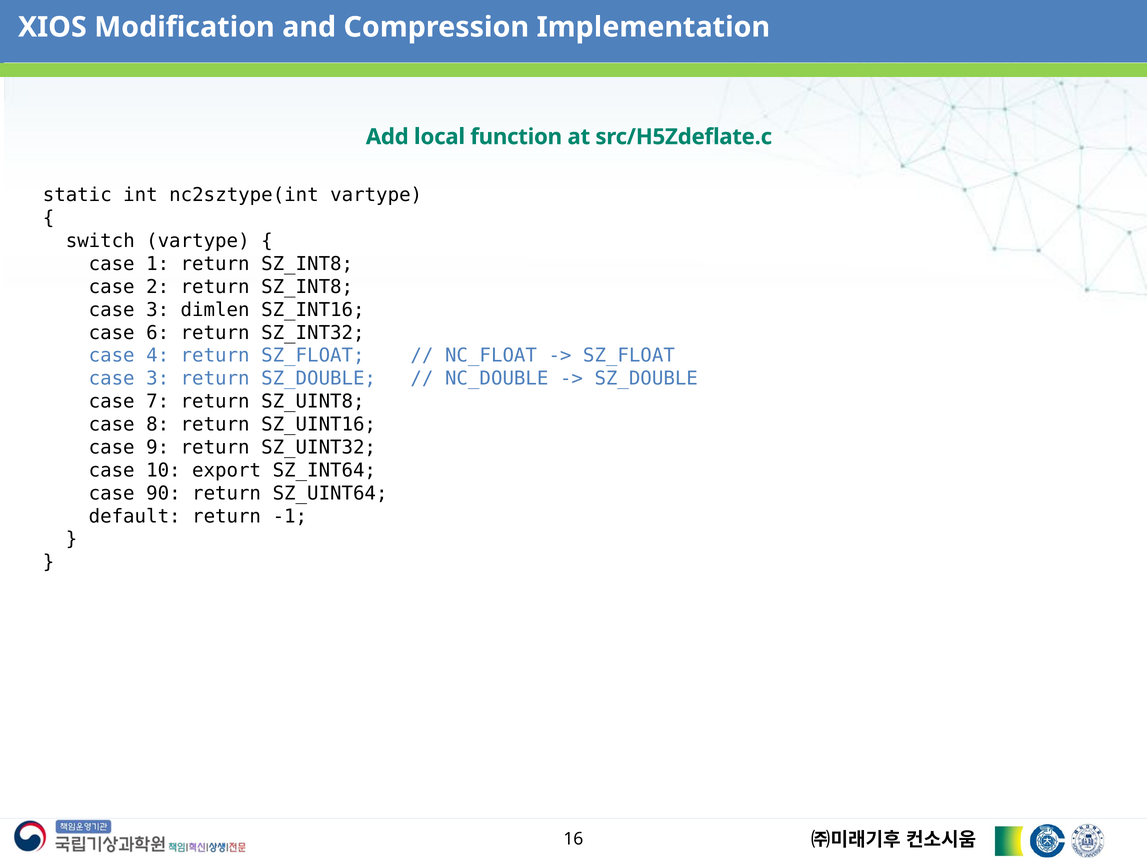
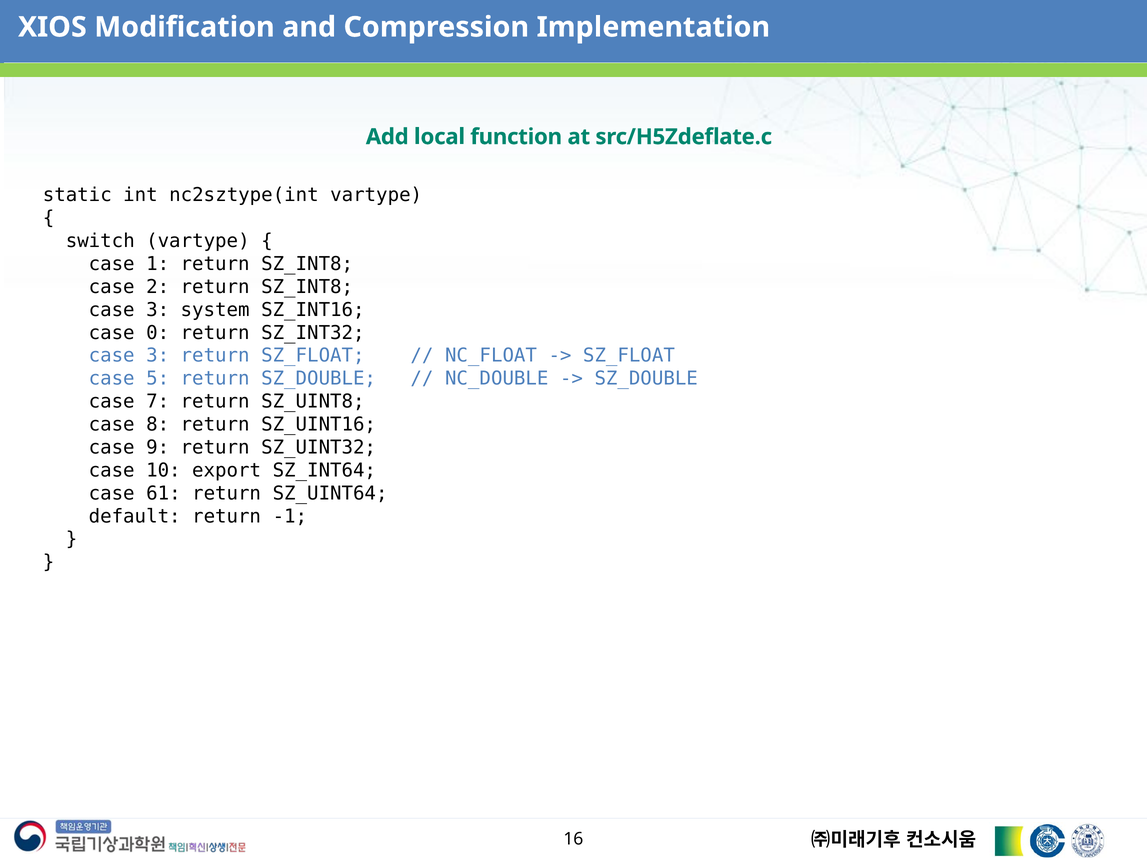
dimlen: dimlen -> system (215, 310)
6: 6 -> 0 (158, 333)
4: 4 -> 3 (158, 356)
3: 3 -> 5 (158, 379)
90: 90 -> 61 (163, 493)
